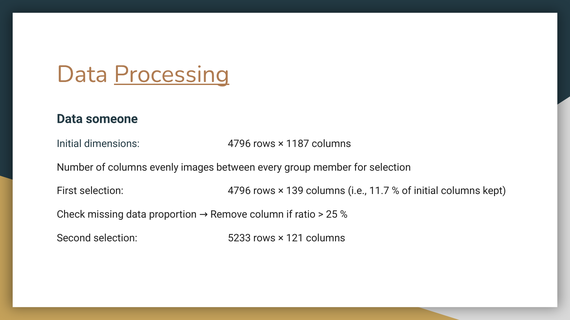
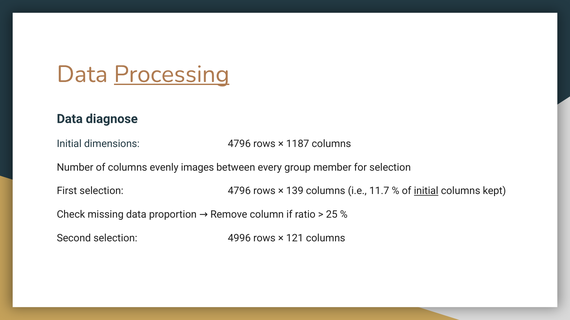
someone: someone -> diagnose (112, 119)
initial underline: none -> present (426, 191)
5233: 5233 -> 4996 (239, 239)
